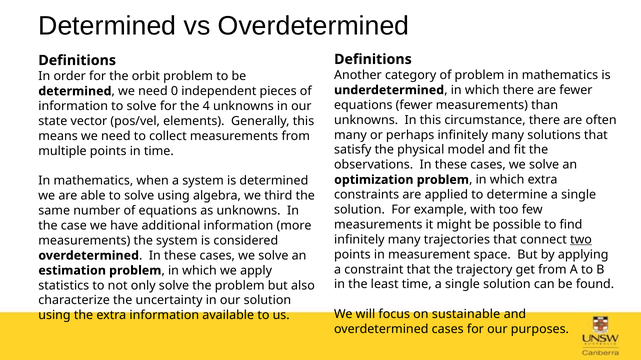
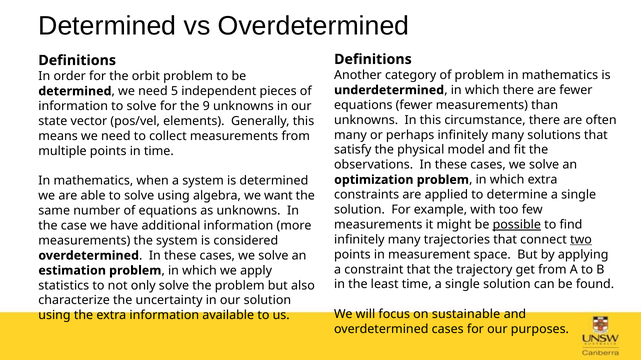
0: 0 -> 5 (174, 91)
4: 4 -> 9 (206, 106)
third: third -> want (278, 196)
possible underline: none -> present (517, 225)
